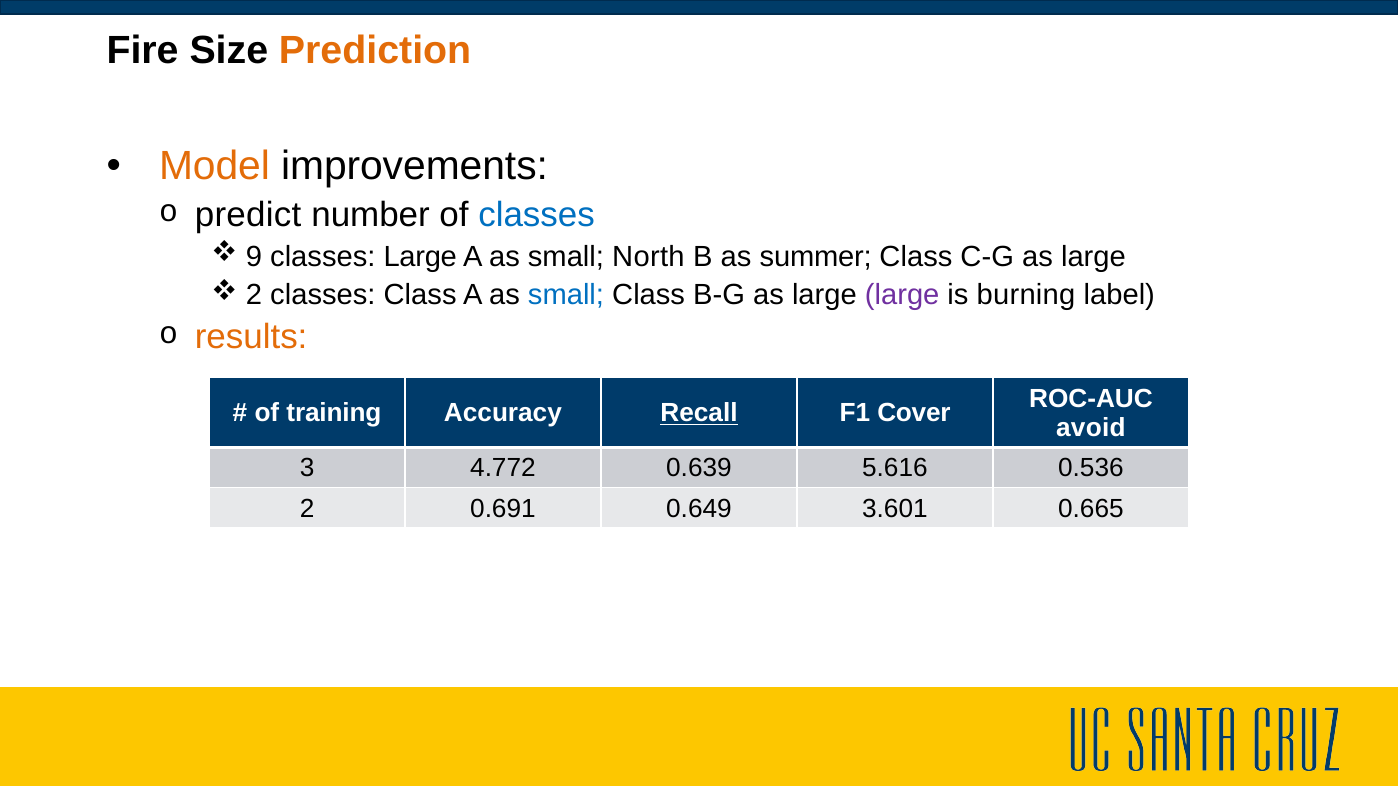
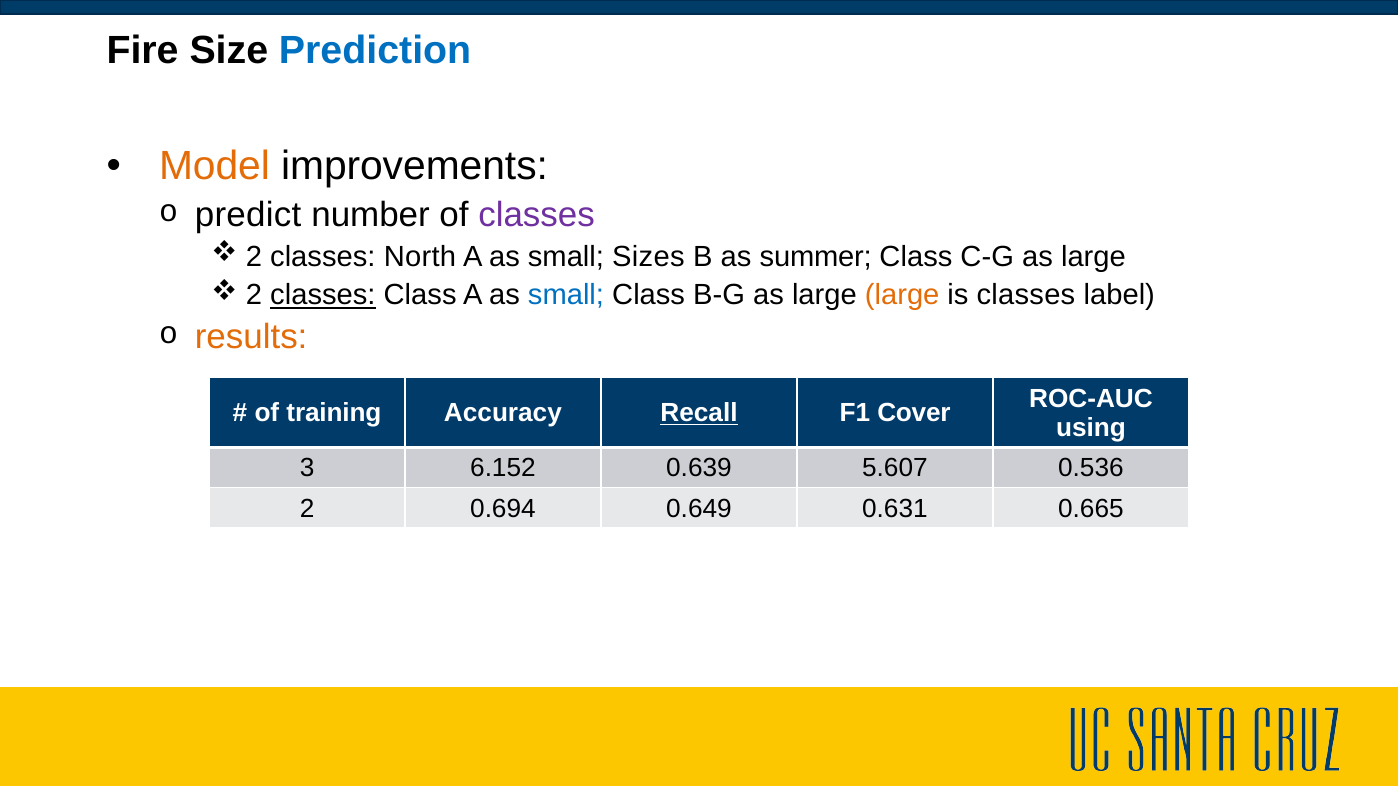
Prediction colour: orange -> blue (375, 51)
classes colour: blue -> purple (537, 215)
9: 9 -> 2 (254, 257)
classes Large: Large -> North (420, 257)
North: North -> Sizes (648, 257)
classes underline: none -> present (323, 295)
large colour: purple -> orange (902, 295)
is burning: burning -> classes (1026, 295)
avoid: avoid -> using (1091, 428)
4.772: 4.772 -> 6.152 (503, 468)
5.616: 5.616 -> 5.607 (895, 468)
0.691: 0.691 -> 0.694 (503, 509)
3.601: 3.601 -> 0.631 (895, 509)
